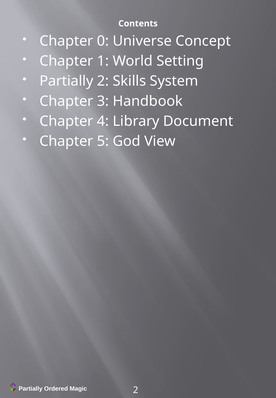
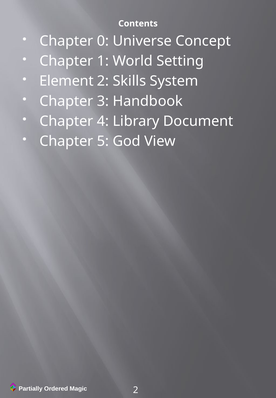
Partially: Partially -> Element (66, 81)
